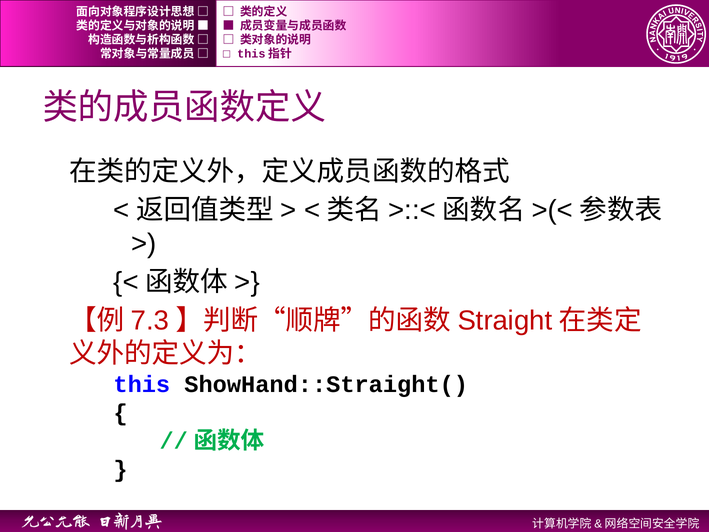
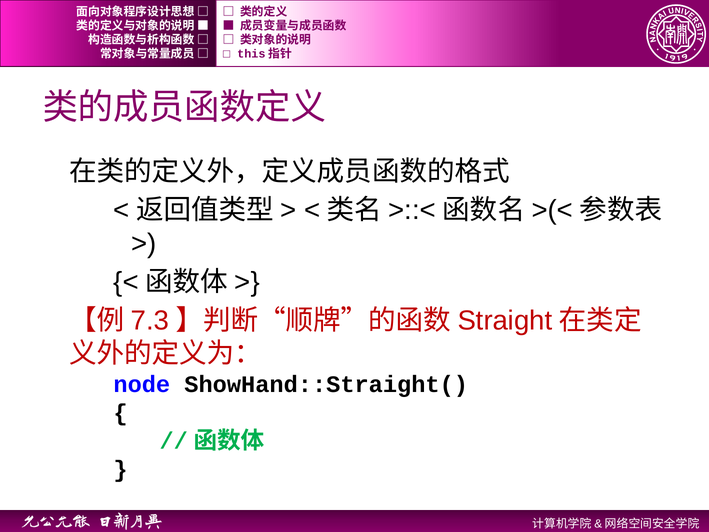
this: this -> node (142, 384)
